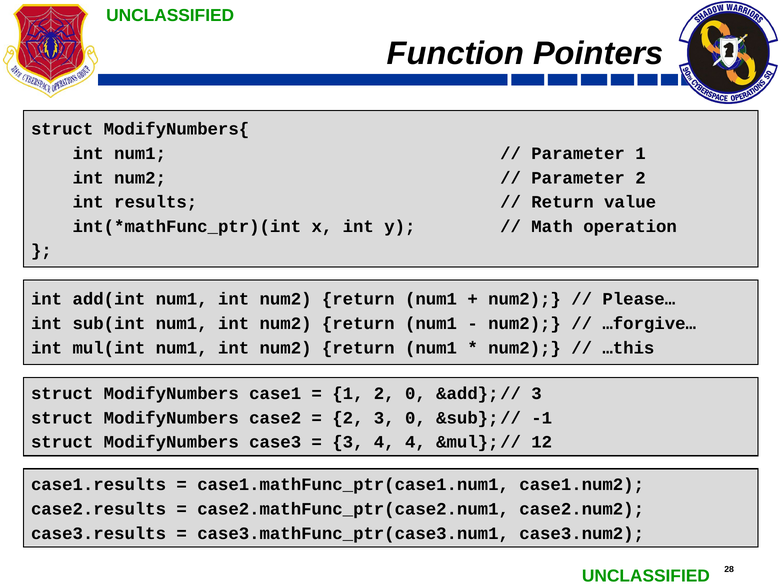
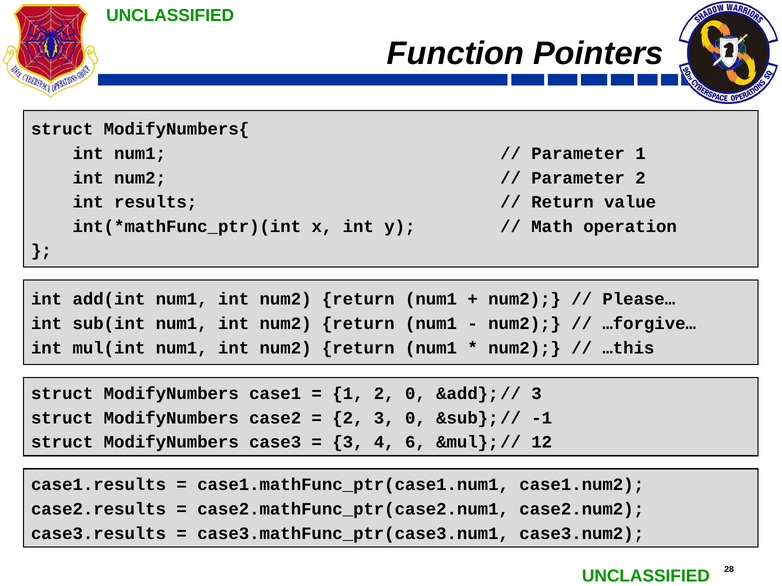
4 4: 4 -> 6 (415, 443)
